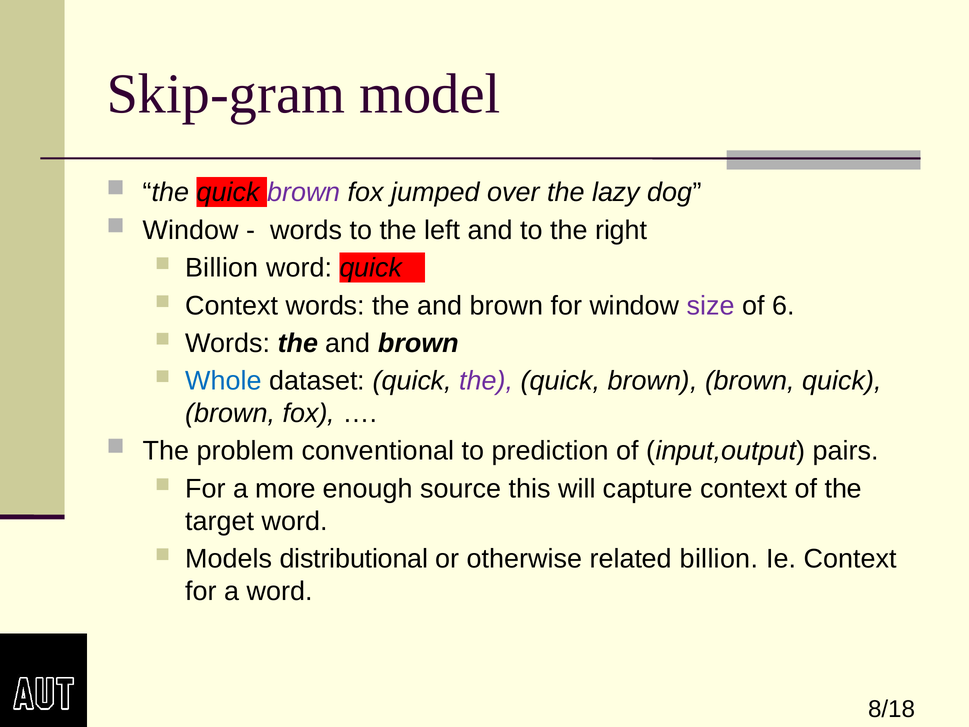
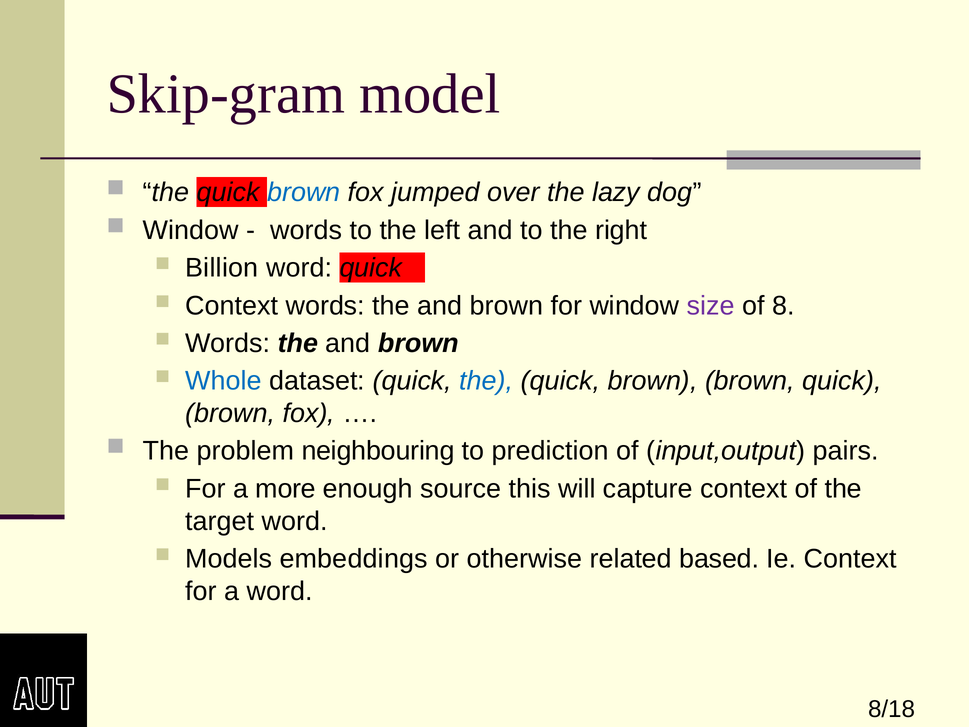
brown colour: purple -> blue (304, 192)
6: 6 -> 8 (783, 306)
the colour: purple -> blue (486, 381)
conventional: conventional -> neighbouring (378, 451)
distributional: distributional -> embeddings (354, 559)
related billion: billion -> based (719, 559)
